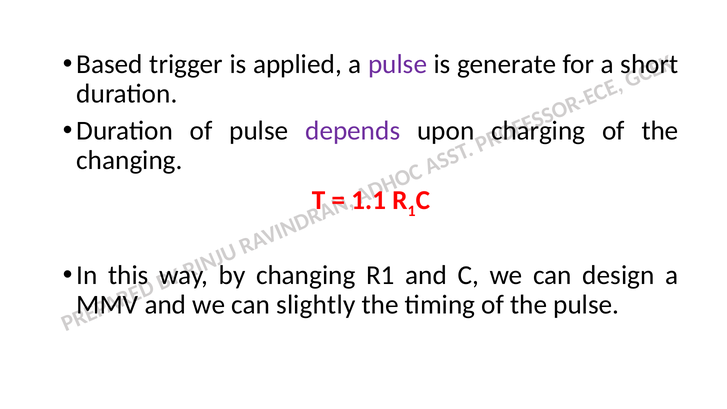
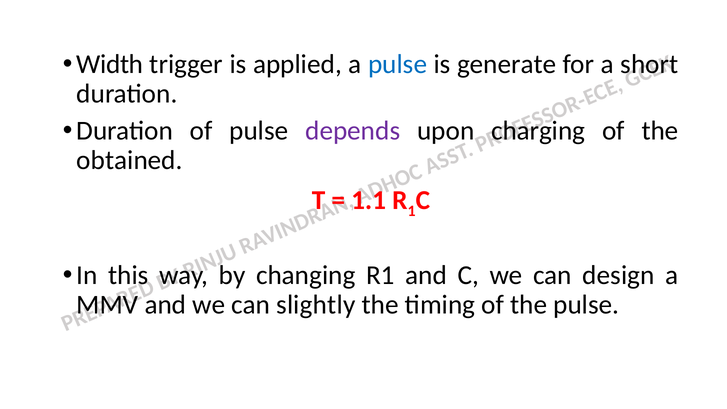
Based: Based -> Width (110, 64)
pulse colour: purple -> blue (398, 64)
changing: changing -> obtained (130, 160)
